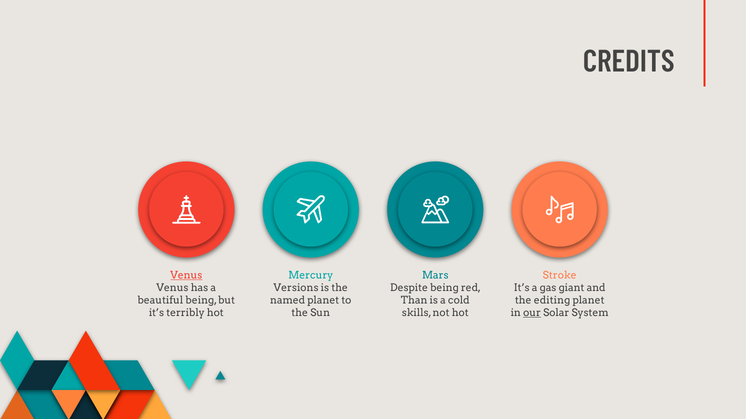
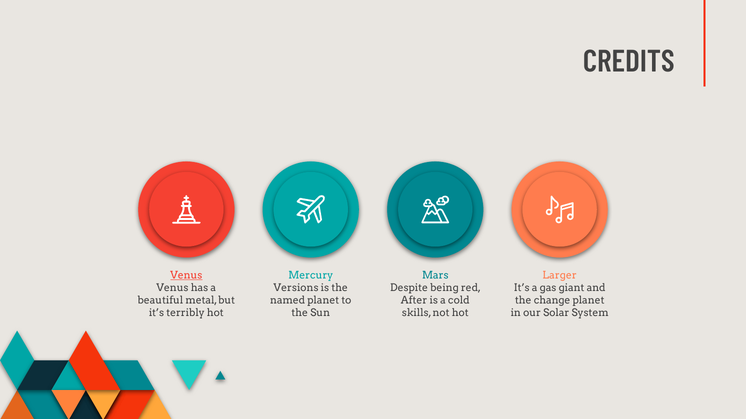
Stroke: Stroke -> Larger (560, 276)
beautiful being: being -> metal (201, 301)
Than: Than -> After (414, 301)
editing: editing -> change (552, 301)
our underline: present -> none (532, 313)
